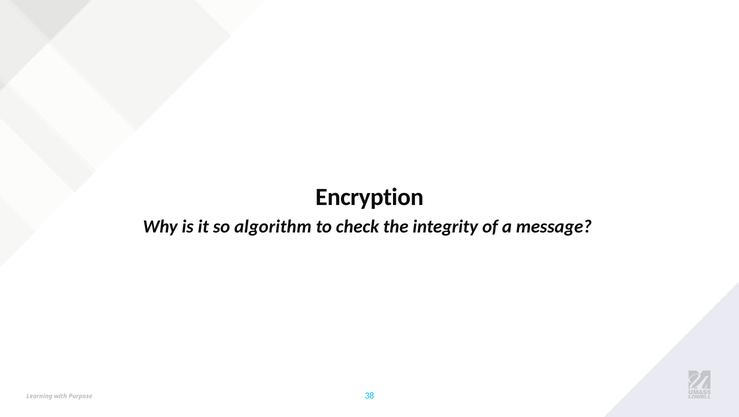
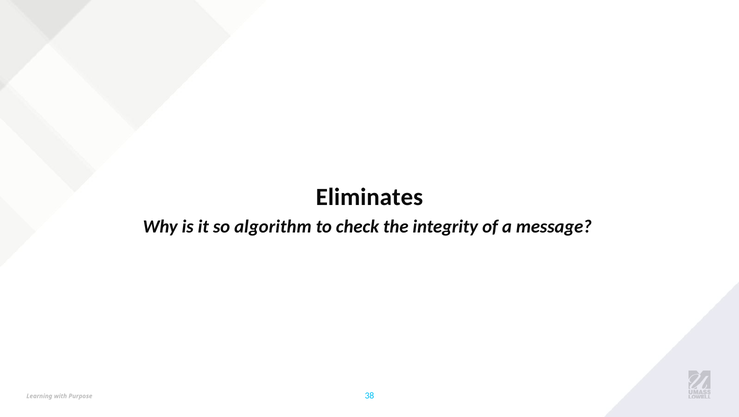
Encryption: Encryption -> Eliminates (369, 197)
